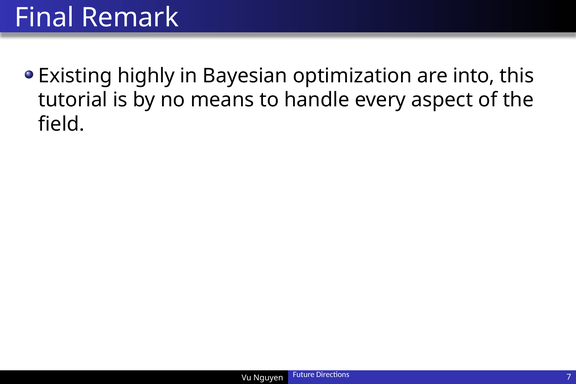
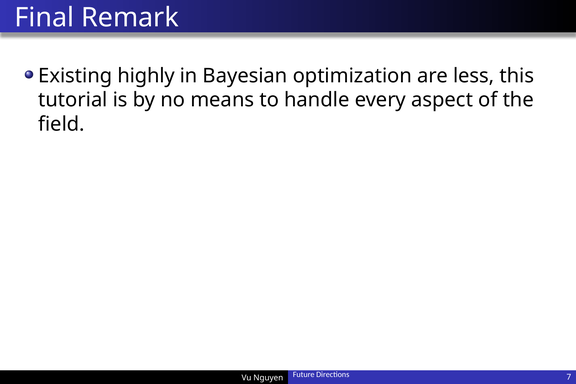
into: into -> less (474, 76)
